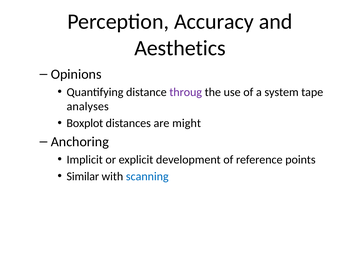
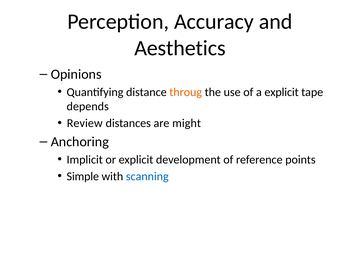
throug colour: purple -> orange (186, 92)
a system: system -> explicit (282, 92)
analyses: analyses -> depends (88, 106)
Boxplot: Boxplot -> Review (85, 123)
Similar: Similar -> Simple (83, 176)
